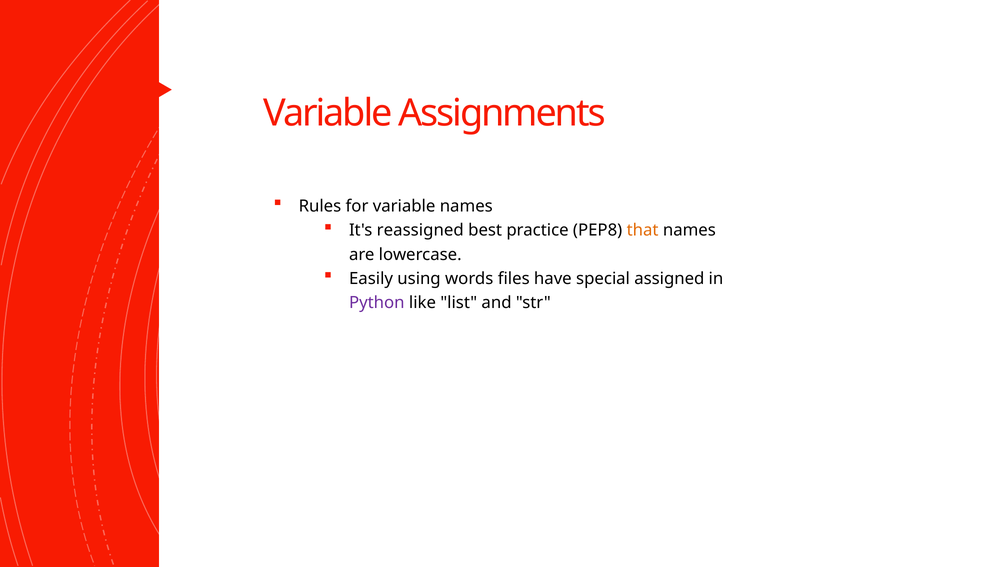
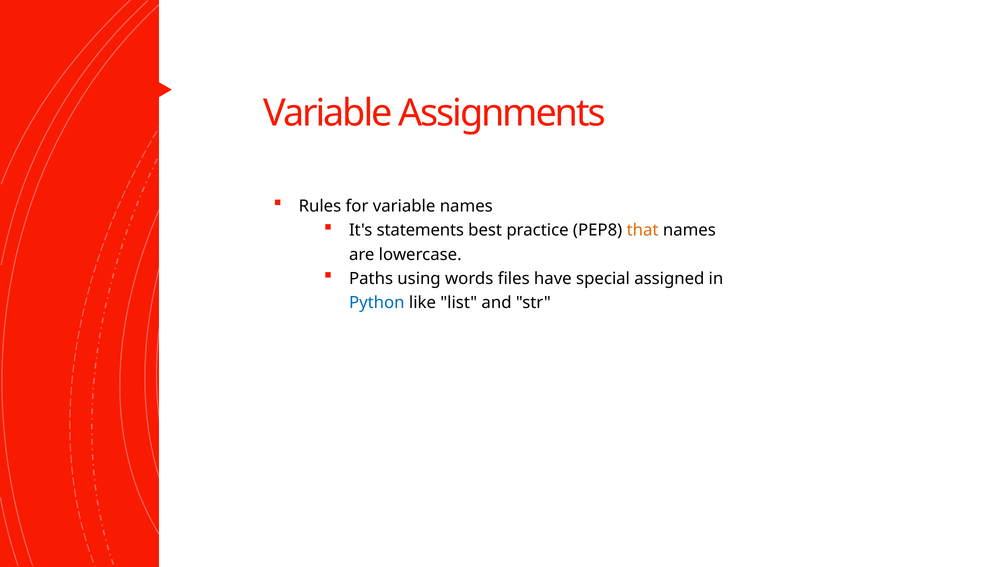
reassigned: reassigned -> statements (420, 230)
Easily: Easily -> Paths (371, 279)
Python colour: purple -> blue (377, 303)
